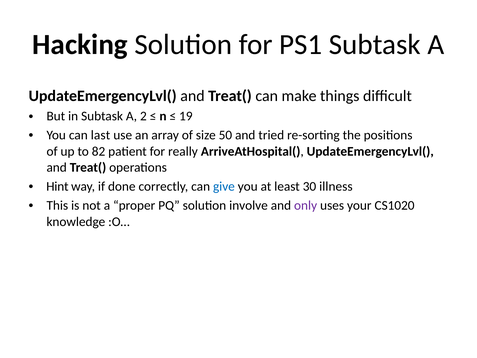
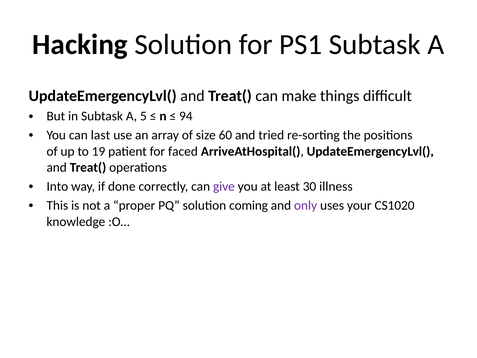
2: 2 -> 5 (143, 116)
19: 19 -> 94 (186, 116)
50: 50 -> 60 (225, 135)
82: 82 -> 19 (99, 151)
really: really -> faced (183, 151)
Hint: Hint -> Into (57, 186)
give colour: blue -> purple (224, 186)
involve: involve -> coming (249, 205)
